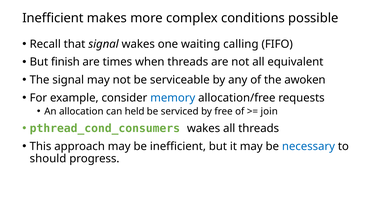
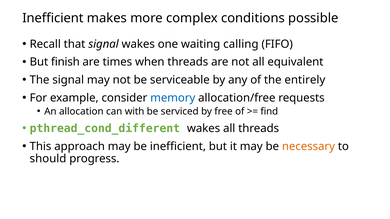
awoken: awoken -> entirely (305, 80)
held: held -> with (135, 111)
join: join -> find (269, 111)
pthread_cond_consumers: pthread_cond_consumers -> pthread_cond_different (105, 129)
necessary colour: blue -> orange (308, 147)
